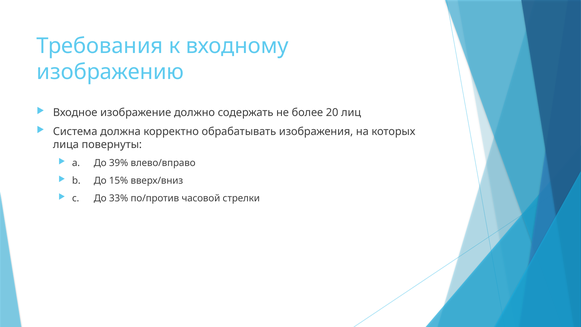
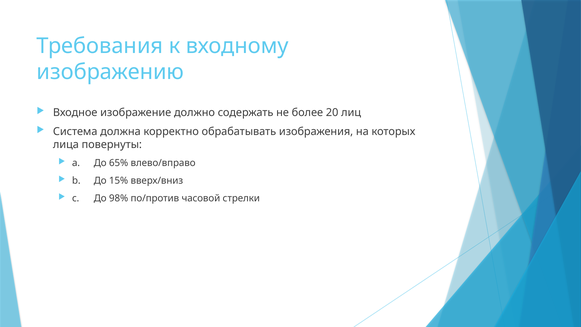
39%: 39% -> 65% (119, 163)
33%: 33% -> 98% (119, 198)
